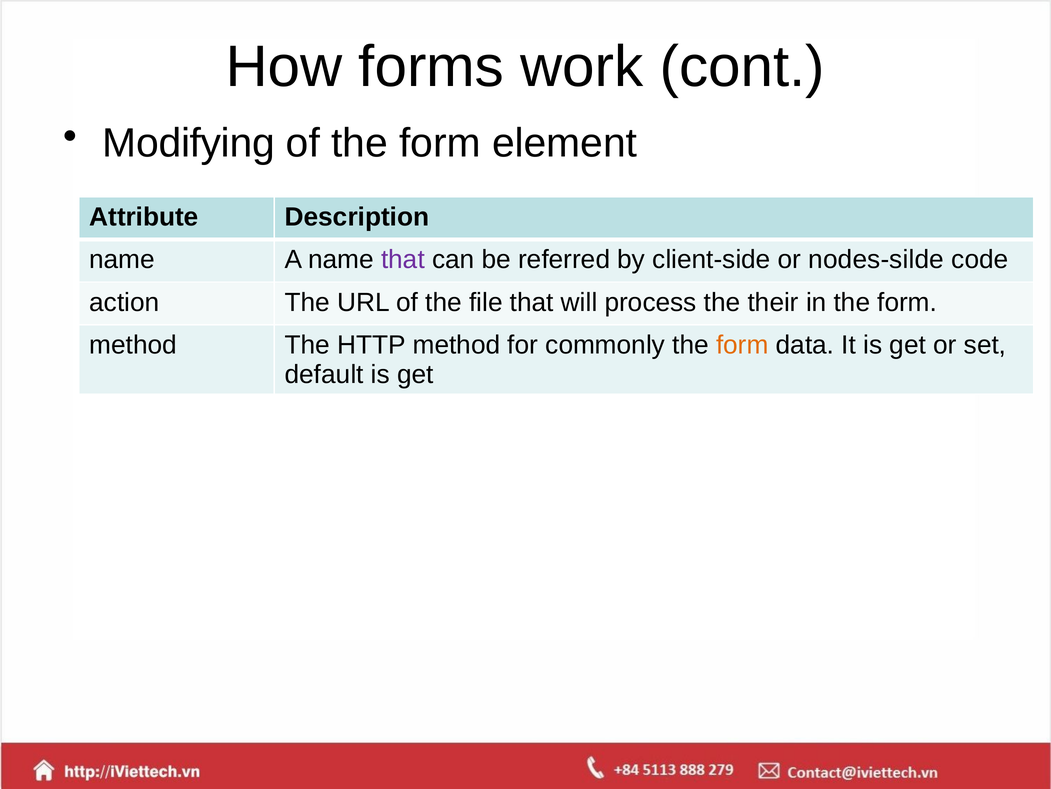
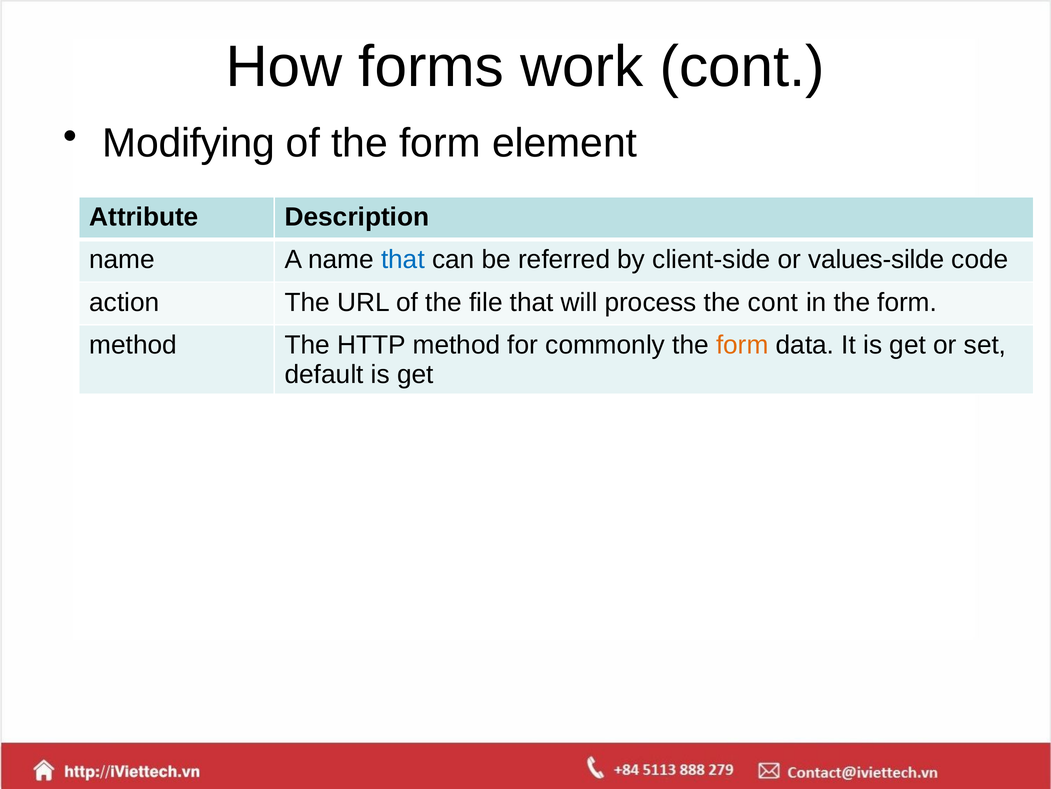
that colour: purple -> blue (403, 260)
nodes-silde: nodes-silde -> values-silde (876, 260)
the their: their -> cont (773, 302)
